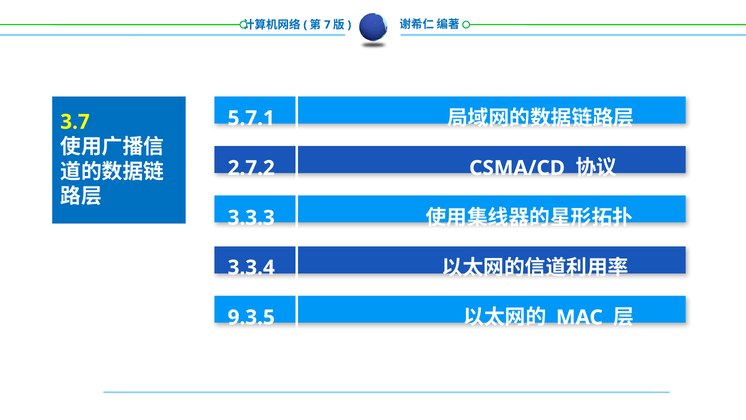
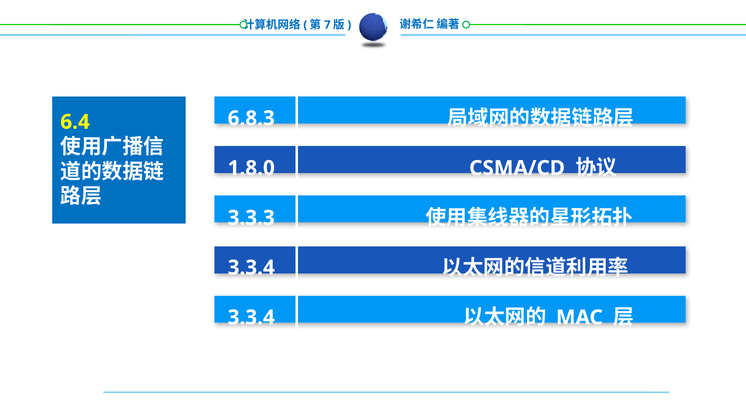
5.7.1: 5.7.1 -> 6.8.3 (251, 118)
3.7: 3.7 -> 6.4 (75, 122)
2.7.2: 2.7.2 -> 1.8.0 (251, 168)
9.3.5: 9.3.5 -> 3.3.4 (251, 317)
